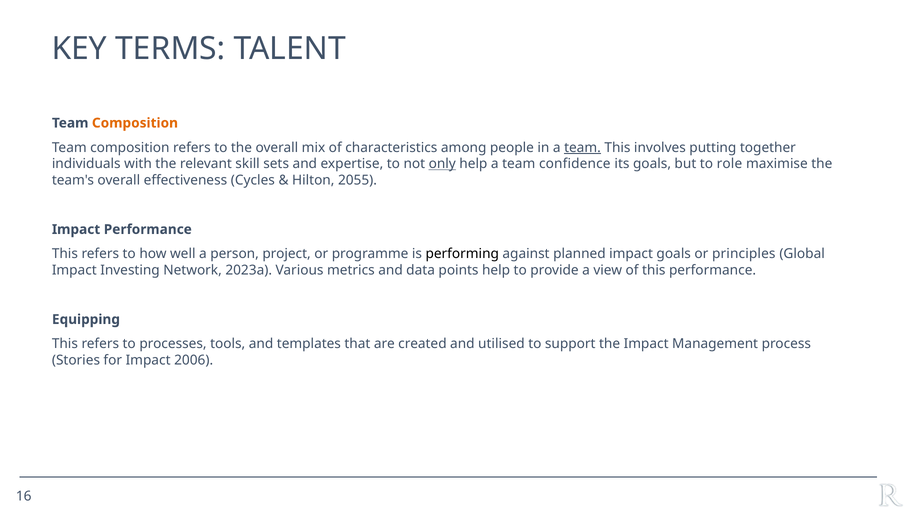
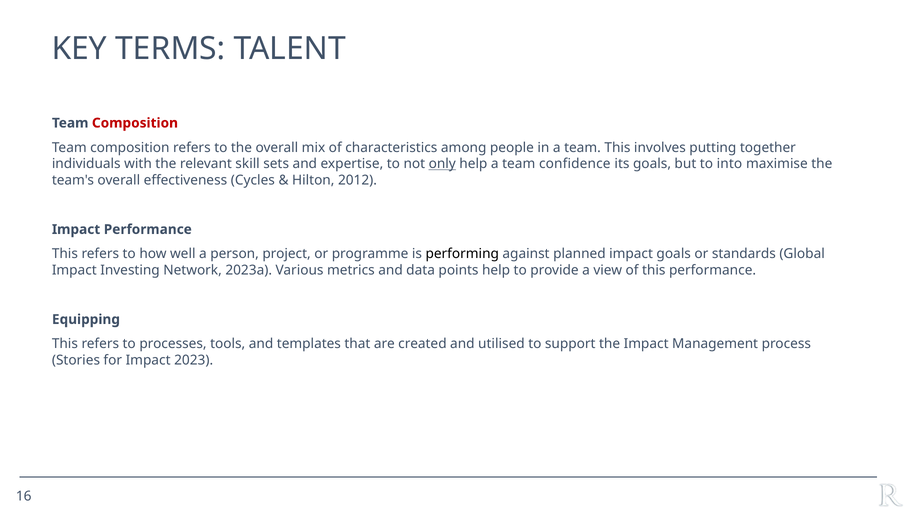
Composition colour: orange -> red (135, 123)
team underline: present -> none (582, 147)
role: role -> into (729, 164)
2055: 2055 -> 2012 (357, 180)
principles: principles -> standards (744, 254)
2006: 2006 -> 2023 (194, 360)
